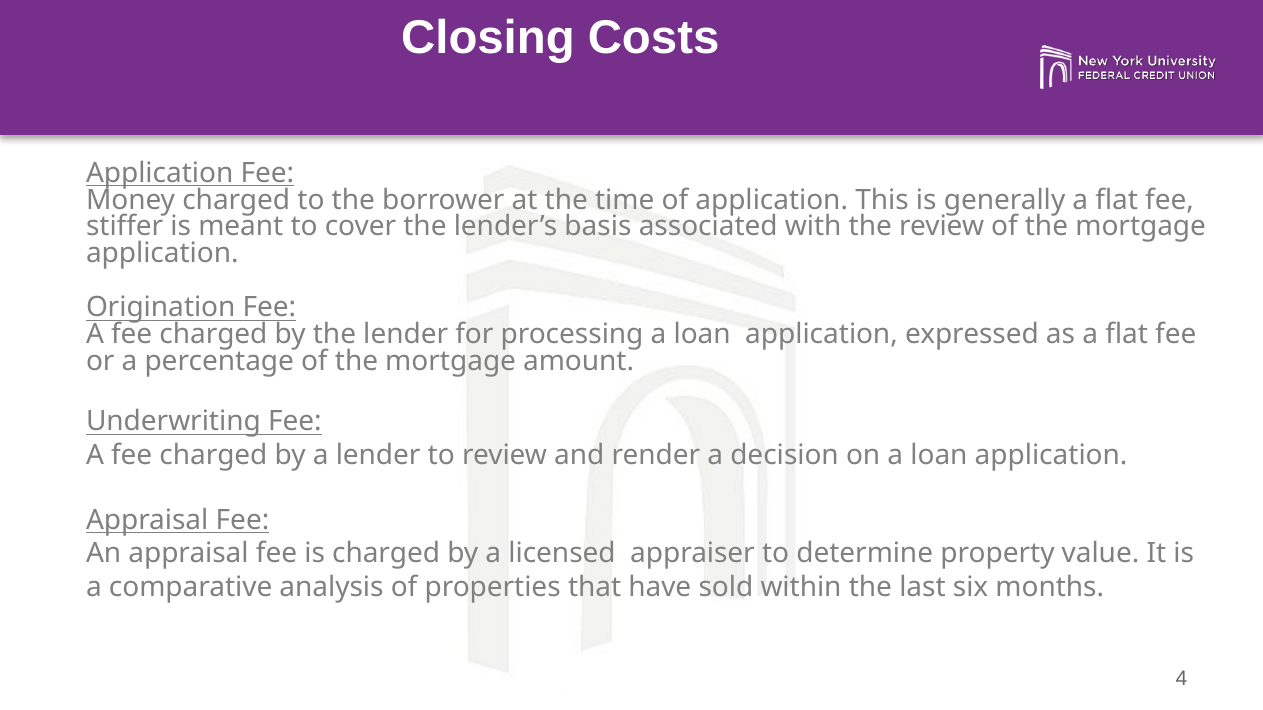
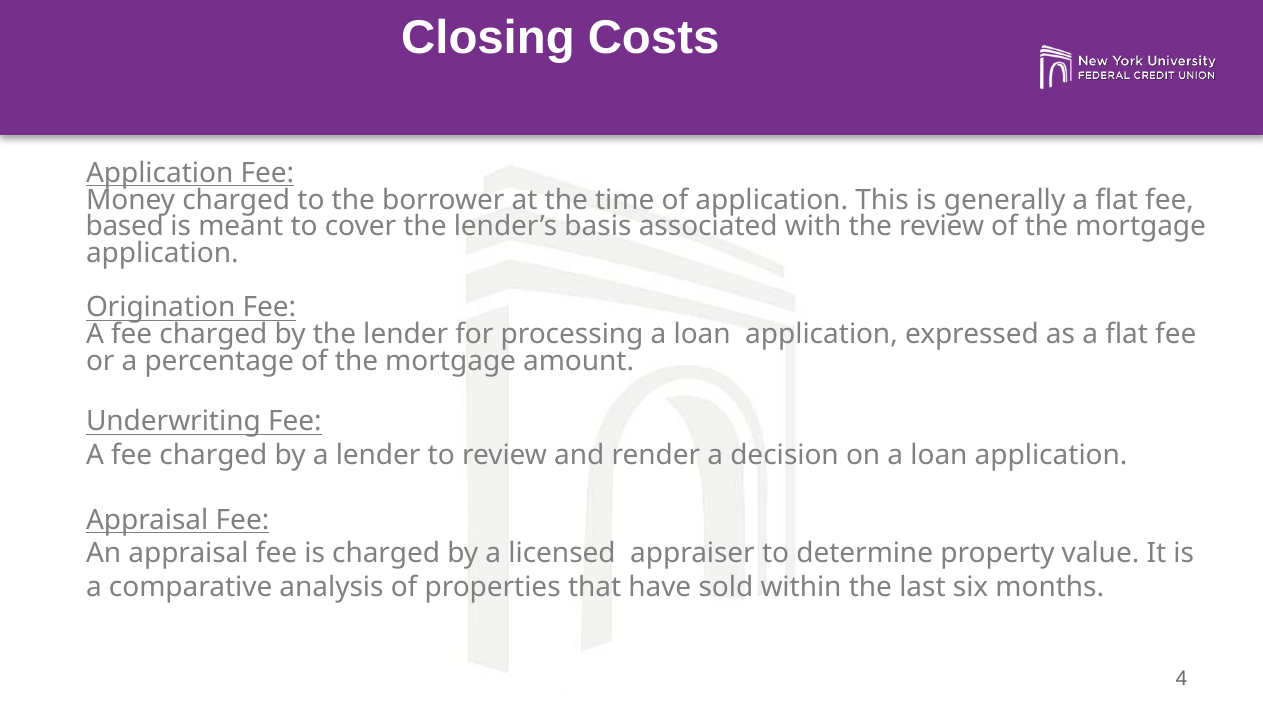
stiffer: stiffer -> based (125, 227)
